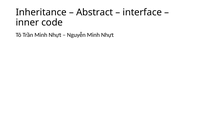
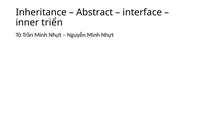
code: code -> triển (52, 22)
